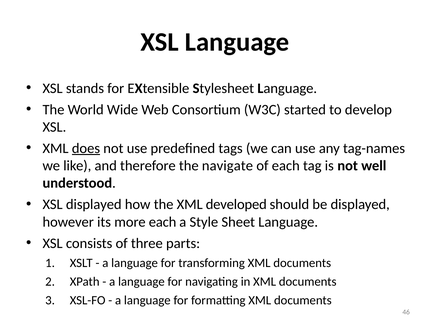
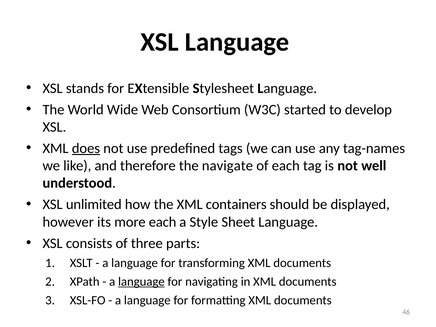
XSL displayed: displayed -> unlimited (94, 204)
developed: developed -> containers (236, 204)
language underline: none -> present (141, 282)
